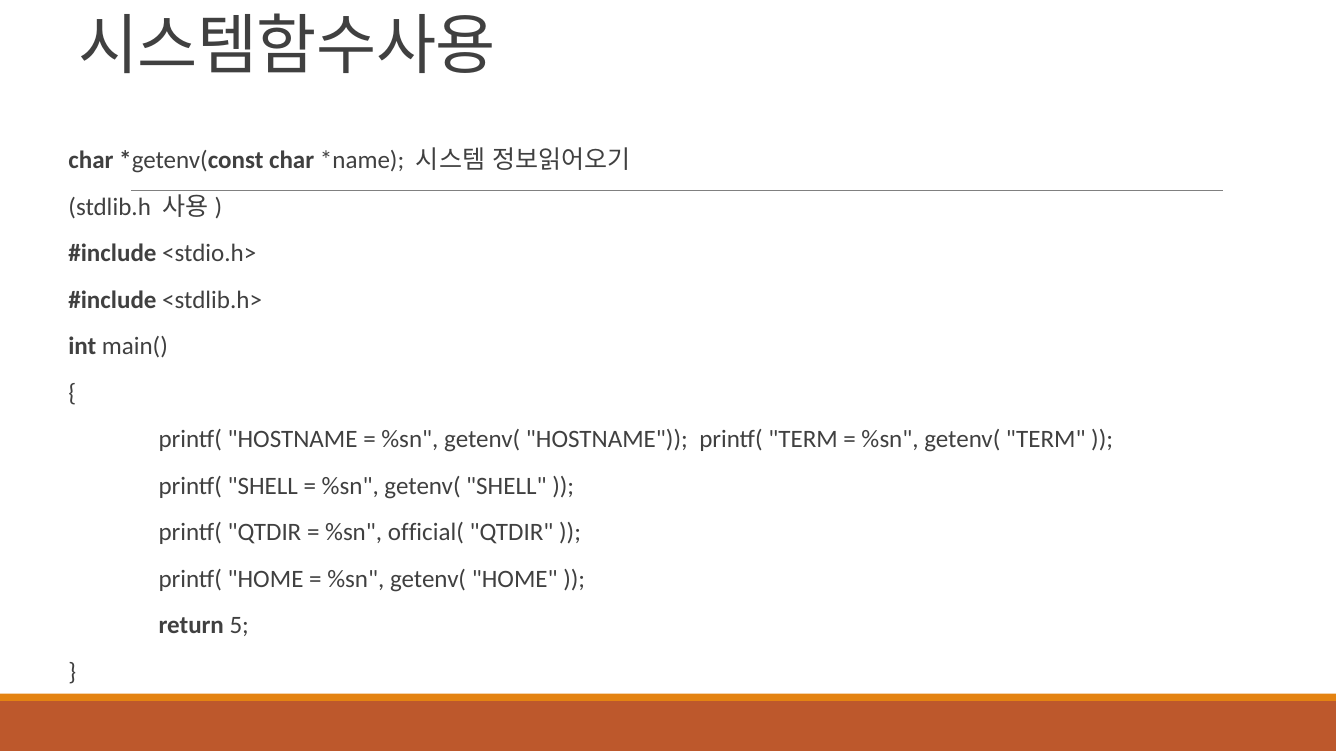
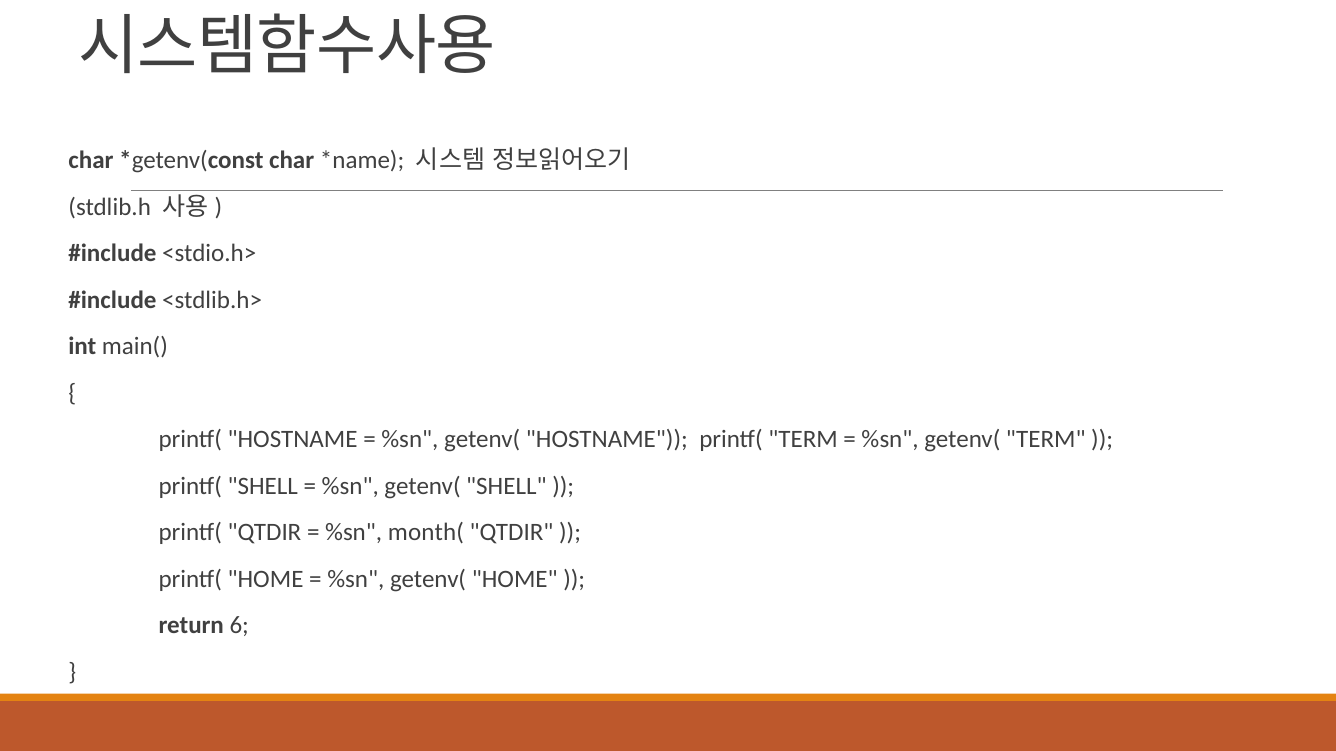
official(: official( -> month( (426, 533)
5: 5 -> 6 (239, 626)
